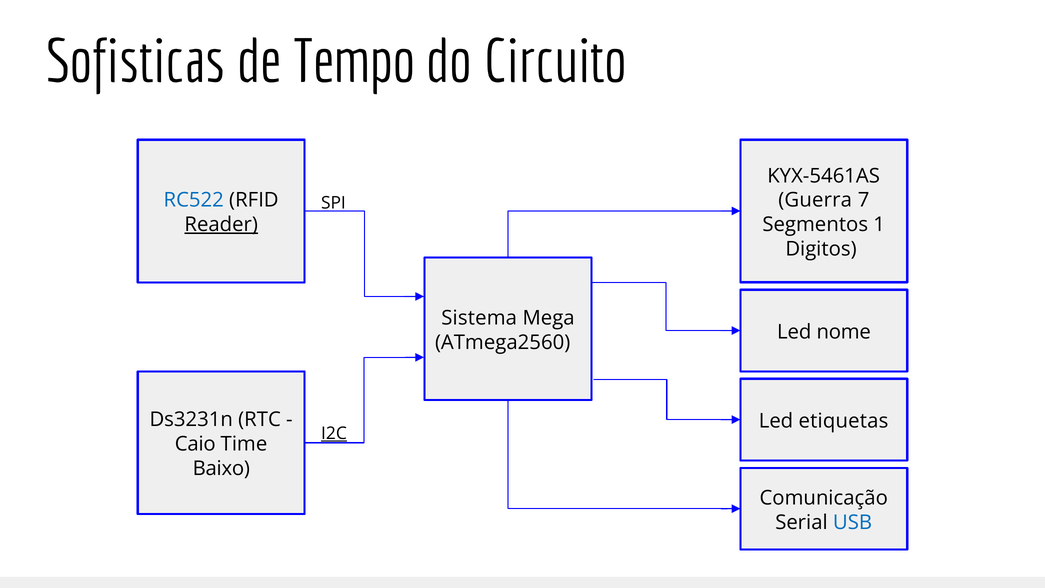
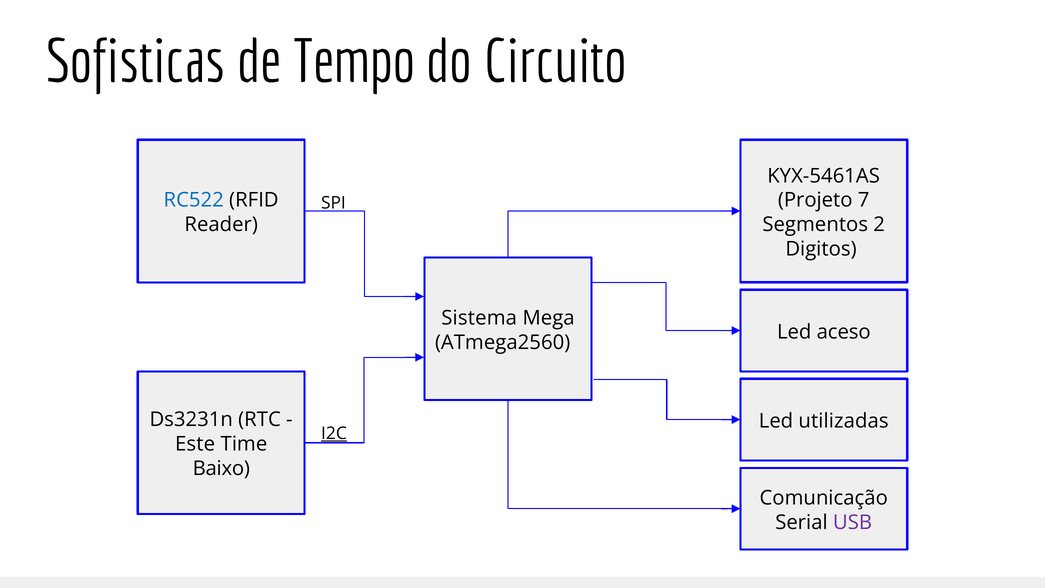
Guerra: Guerra -> Projeto (815, 200)
Reader underline: present -> none (221, 225)
1: 1 -> 2 (879, 225)
nome: nome -> aceso (844, 332)
etiquetas: etiquetas -> utilizadas (844, 421)
Caio: Caio -> Este (195, 444)
USB colour: blue -> purple (853, 522)
